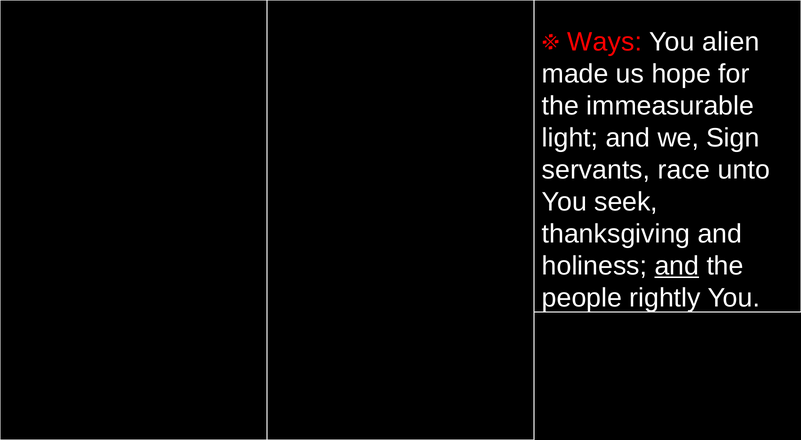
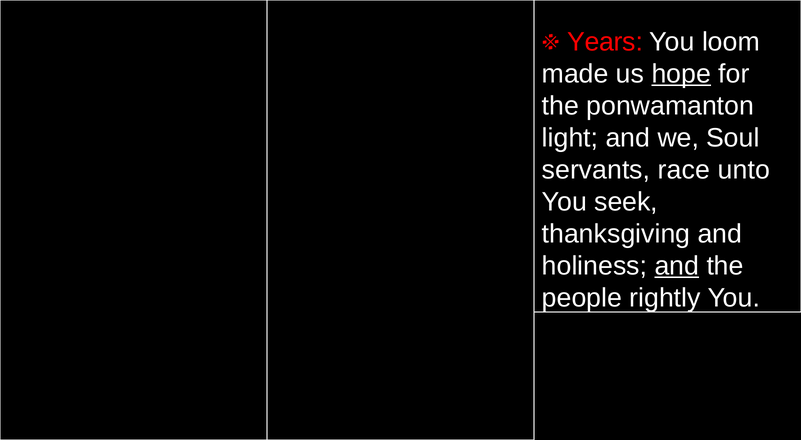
Ways: Ways -> Years (605, 42)
alien: alien -> loom (731, 42)
hope underline: none -> present (681, 74)
immeasurable: immeasurable -> ponwamanton (670, 106)
Sign: Sign -> Soul (733, 138)
